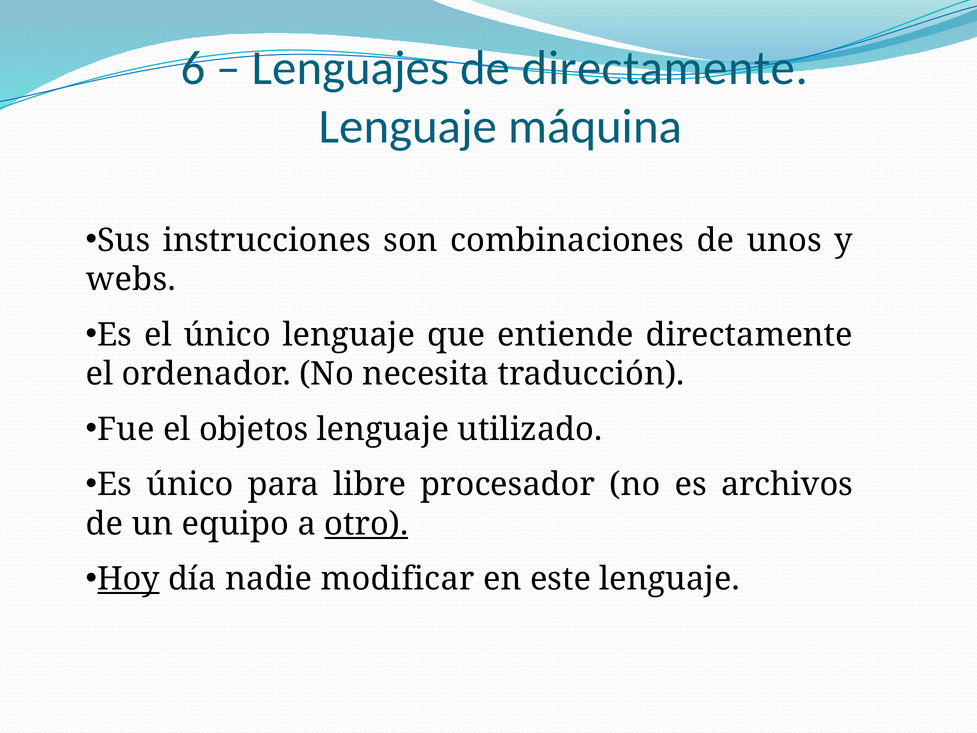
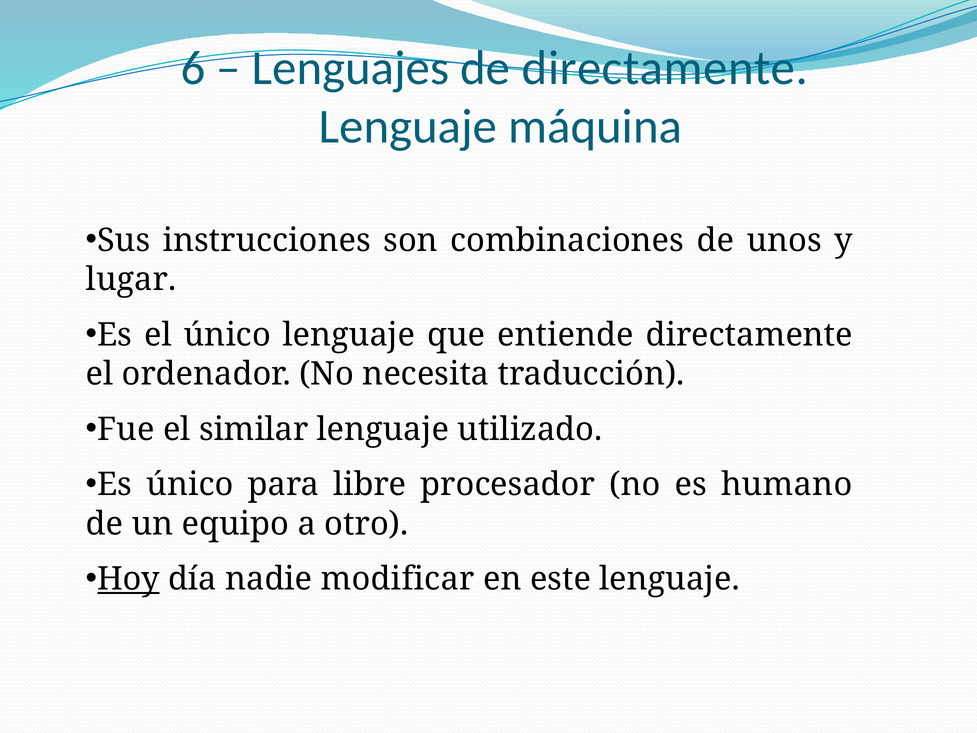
webs: webs -> lugar (131, 279)
objetos: objetos -> similar (254, 429)
archivos: archivos -> humano (787, 485)
otro underline: present -> none (366, 524)
